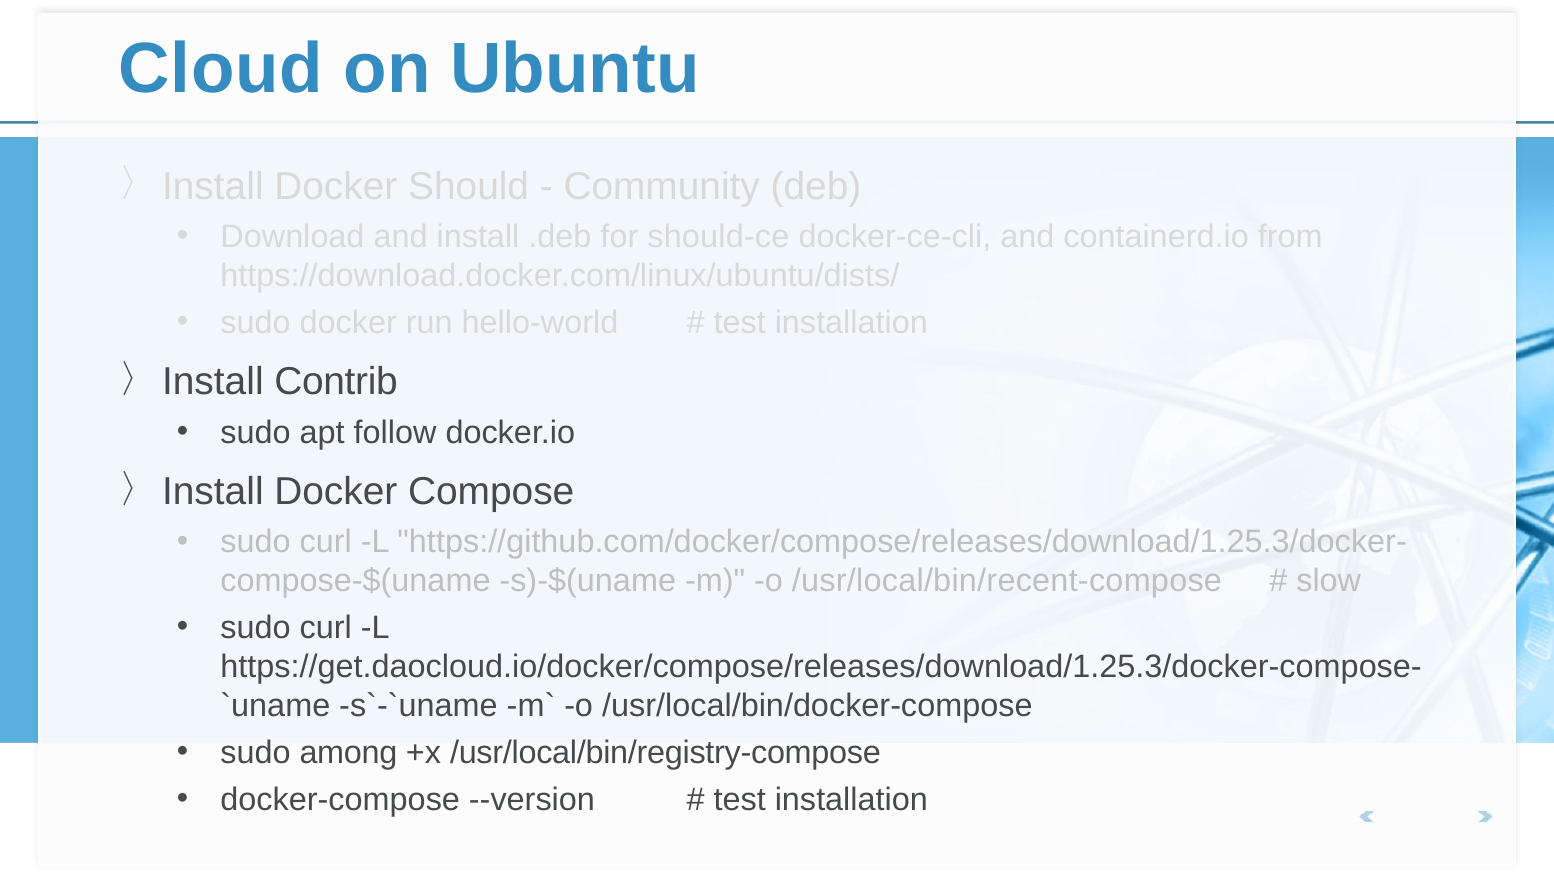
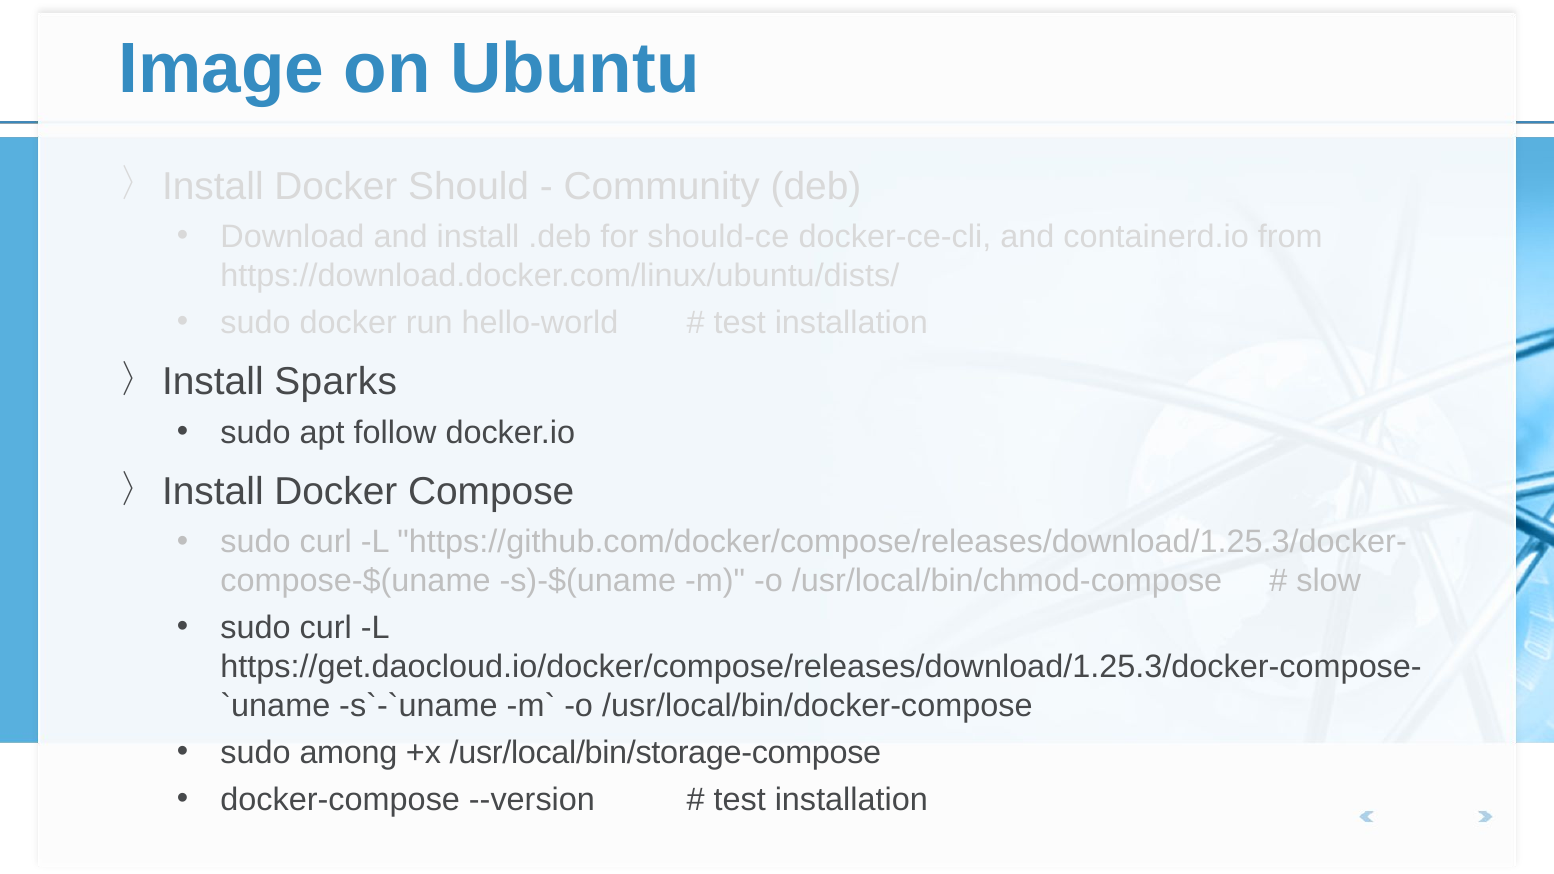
Cloud: Cloud -> Image (221, 69)
Contrib: Contrib -> Sparks (336, 382)
/usr/local/bin/recent-compose: /usr/local/bin/recent-compose -> /usr/local/bin/chmod-compose (1007, 581)
/usr/local/bin/registry-compose: /usr/local/bin/registry-compose -> /usr/local/bin/storage-compose (665, 753)
